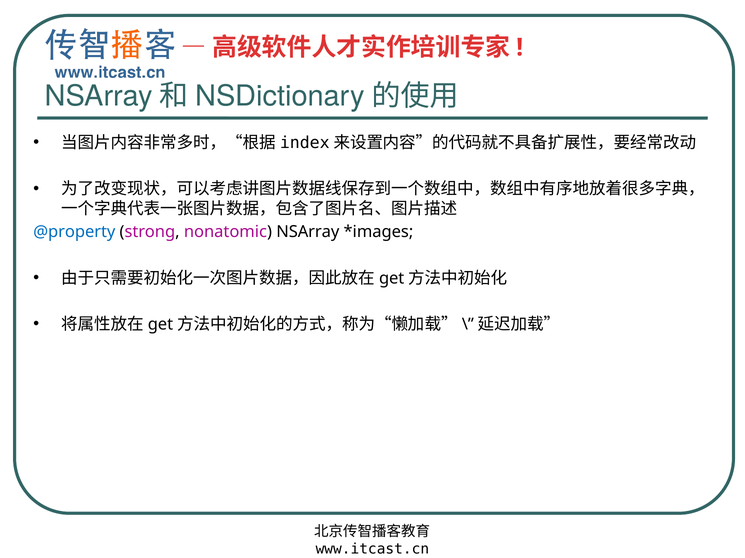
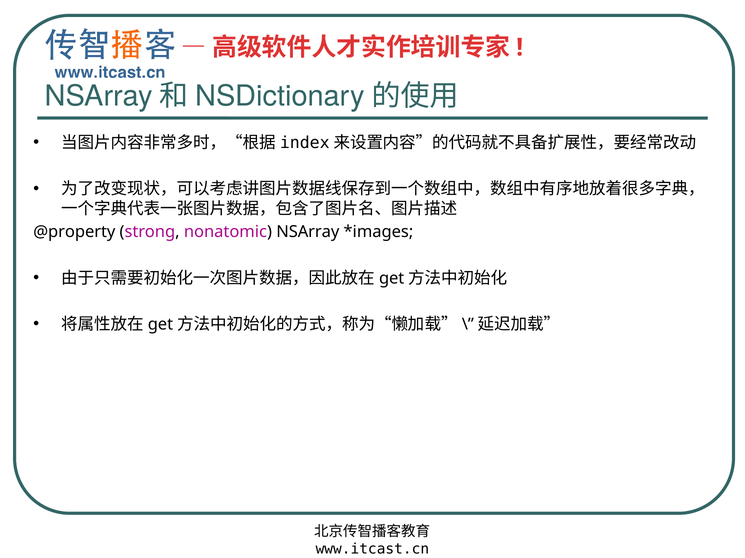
@property colour: blue -> black (74, 232)
